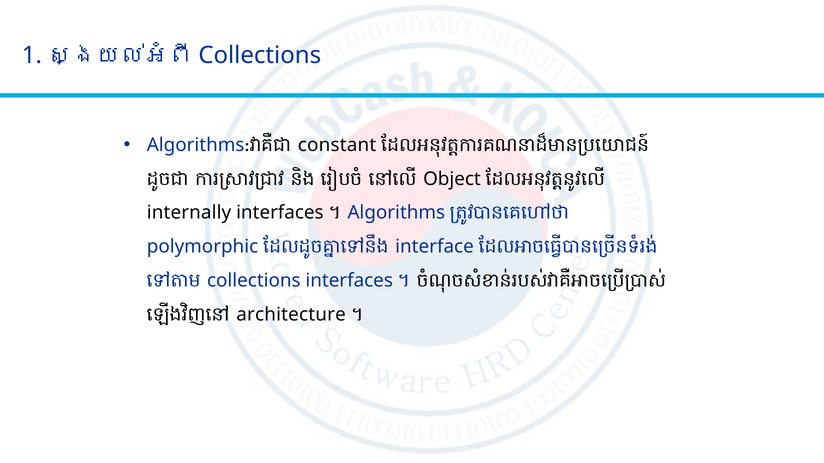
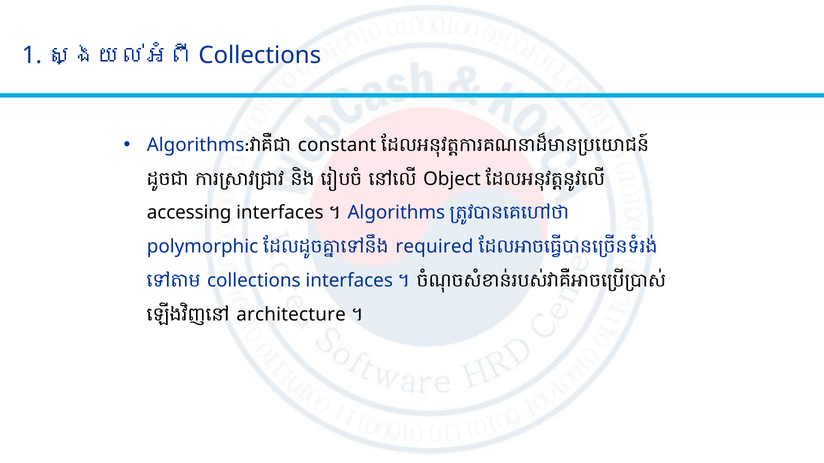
internally: internally -> accessing (189, 213)
interface: interface -> required (434, 247)
